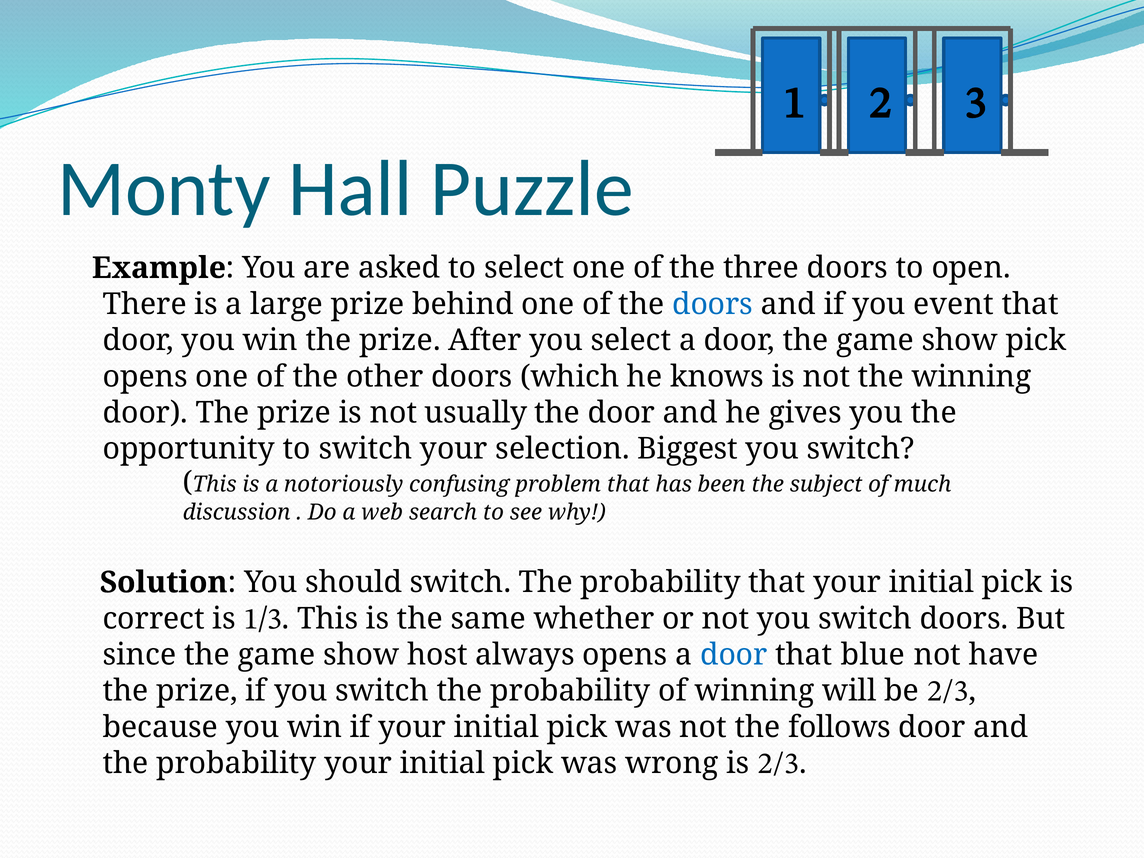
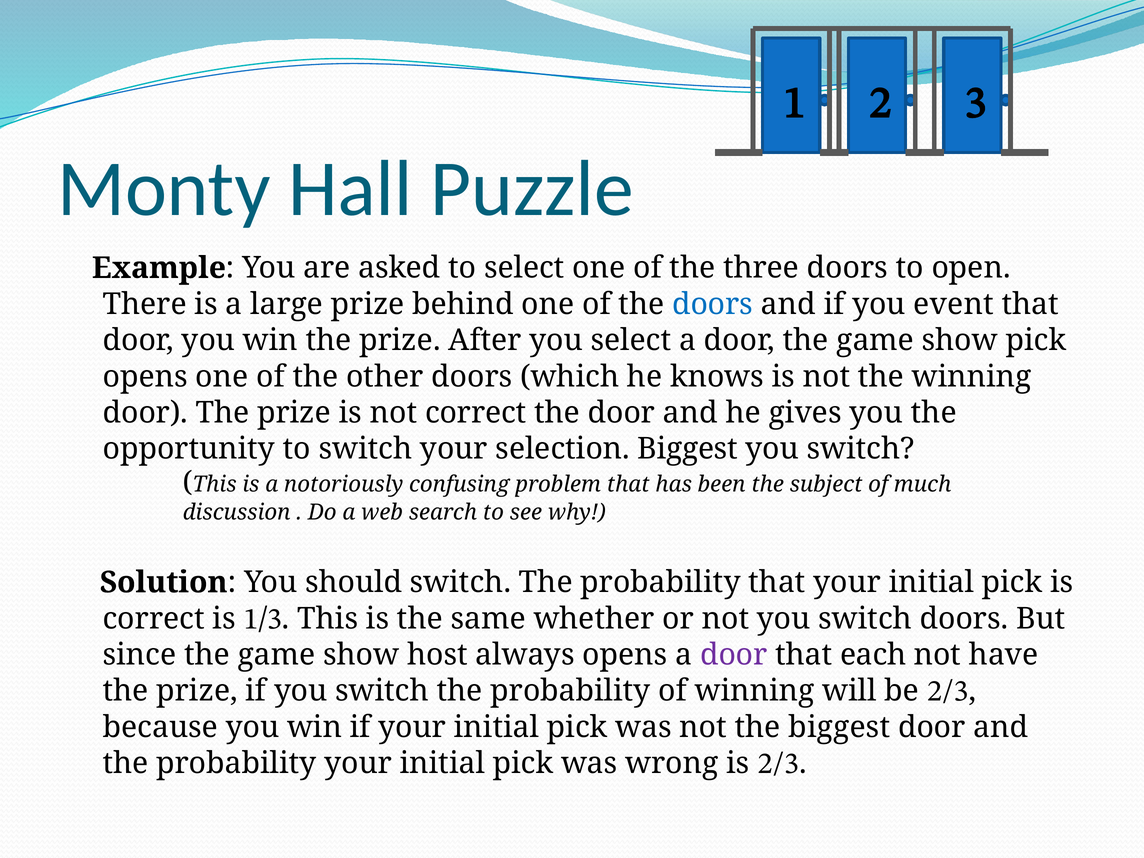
not usually: usually -> correct (476, 413)
door colour: blue -> purple (734, 655)
blue: blue -> each (873, 655)
the follows: follows -> biggest (839, 727)
